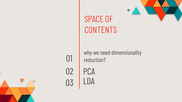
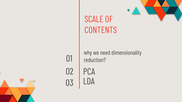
SPACE: SPACE -> SCALE (94, 19)
